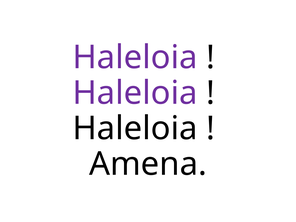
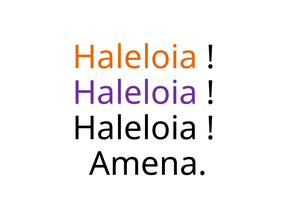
Haleloia colour: purple -> orange (135, 58)
